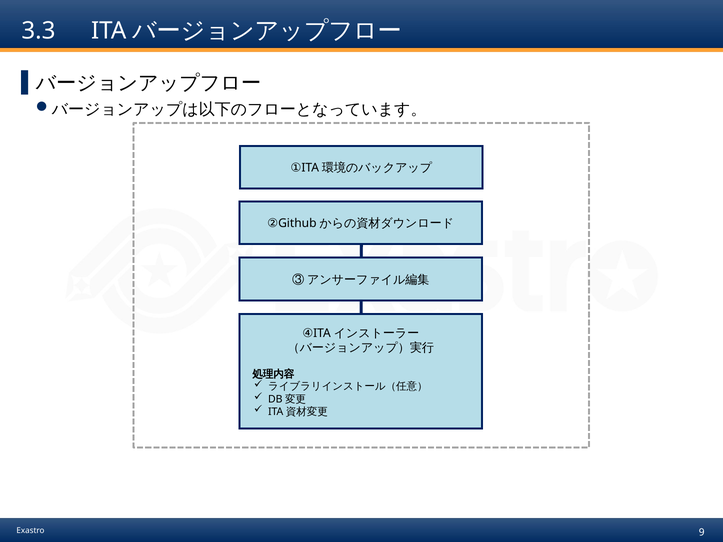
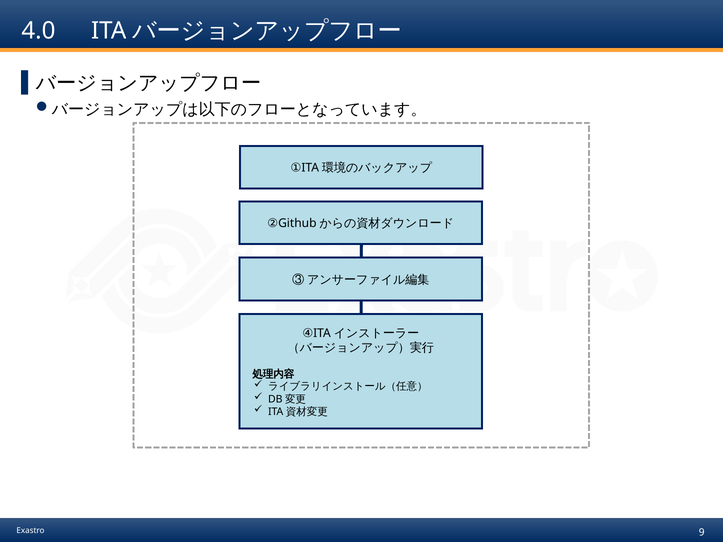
3.3: 3.3 -> 4.0 (38, 31)
